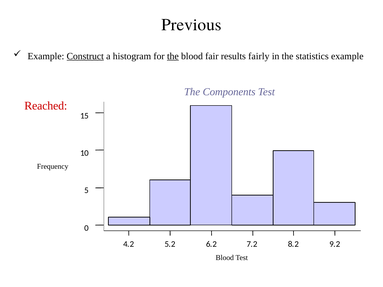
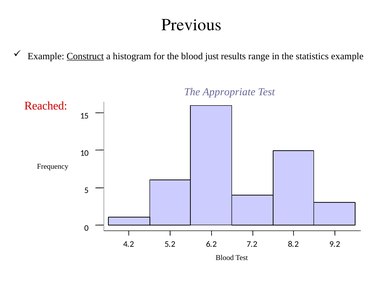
the underline: present -> none (173, 56)
fair: fair -> just (212, 56)
fairly: fairly -> range (259, 56)
Components: Components -> Appropriate (229, 92)
